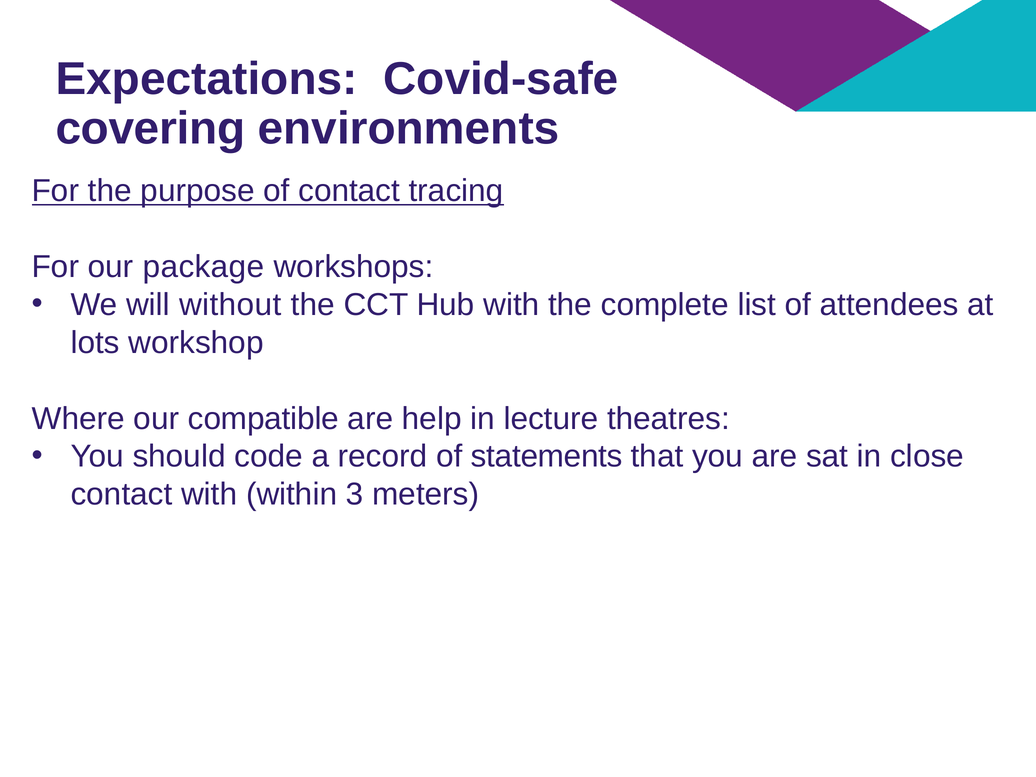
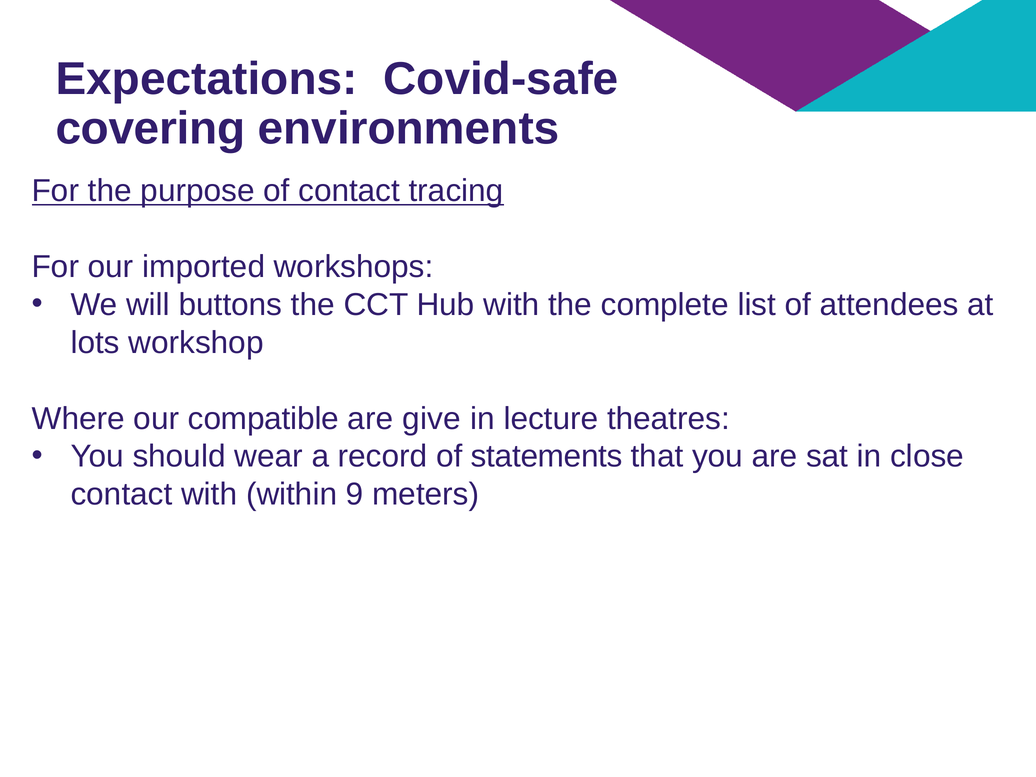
package: package -> imported (204, 267)
without: without -> buttons (231, 305)
help: help -> give (432, 419)
code: code -> wear (269, 457)
3: 3 -> 9 (355, 495)
